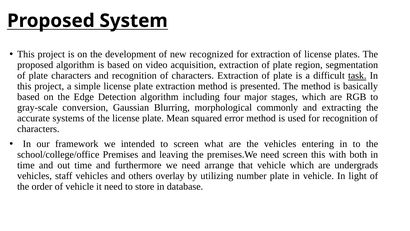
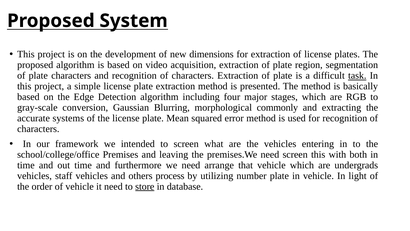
recognized: recognized -> dimensions (211, 54)
overlay: overlay -> process (170, 176)
store underline: none -> present (145, 186)
